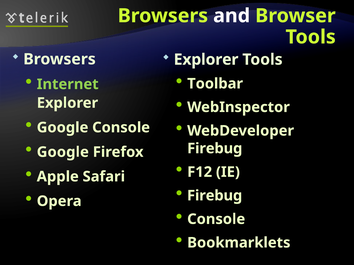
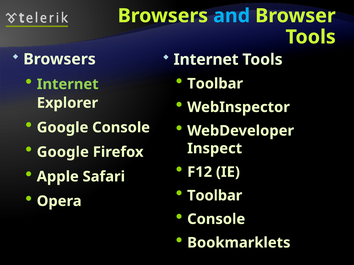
and colour: white -> light blue (232, 16)
Explorer: Explorer -> Internet (206, 60)
Firebug: Firebug -> Inspect (215, 149)
Firebug: Firebug -> Toolbar (215, 196)
